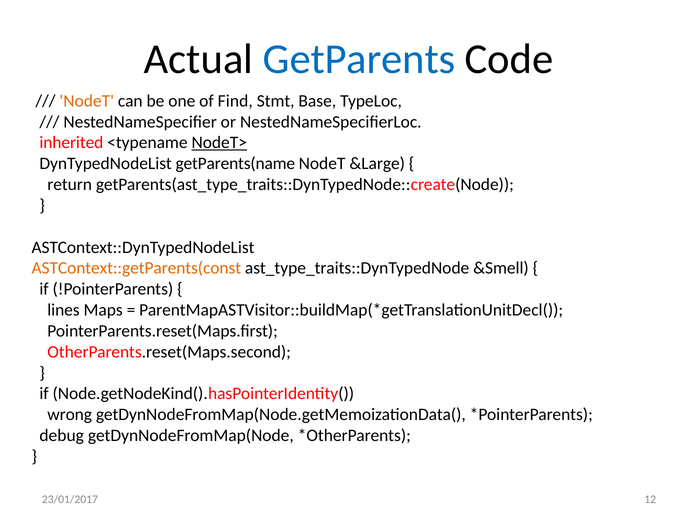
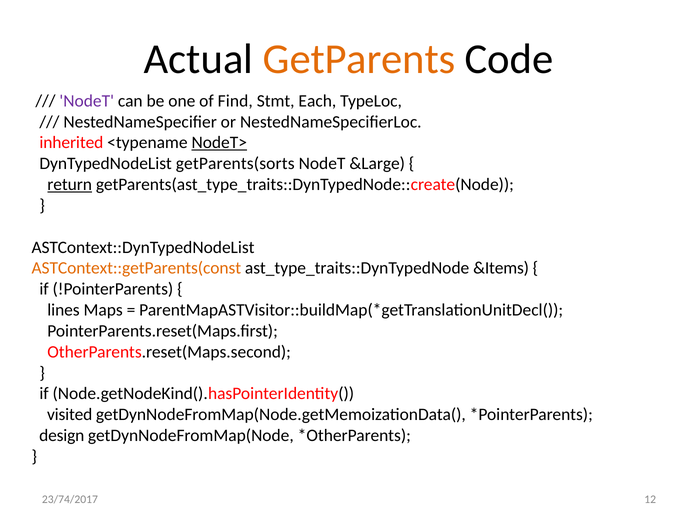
GetParents colour: blue -> orange (359, 59)
NodeT colour: orange -> purple (87, 101)
Base: Base -> Each (317, 101)
getParents(name: getParents(name -> getParents(sorts (235, 164)
return underline: none -> present (70, 185)
&Smell: &Smell -> &Items (501, 268)
wrong: wrong -> visited (70, 415)
debug: debug -> design (62, 436)
23/01/2017: 23/01/2017 -> 23/74/2017 (70, 500)
